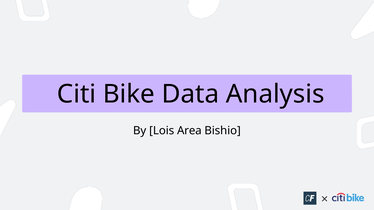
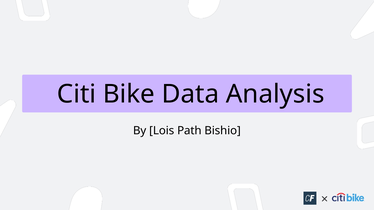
Area: Area -> Path (189, 131)
